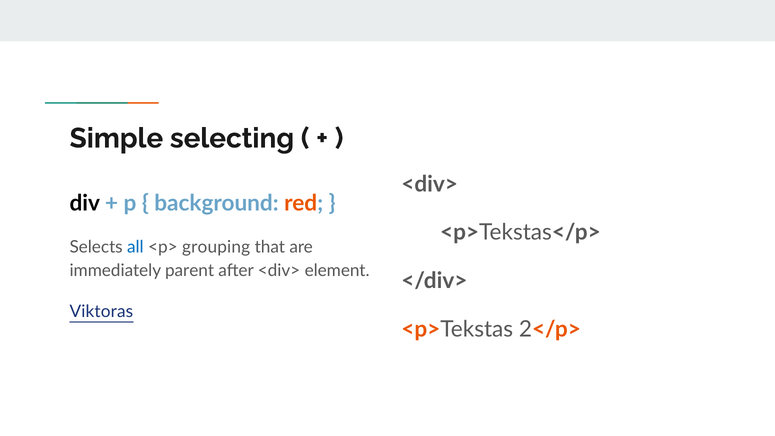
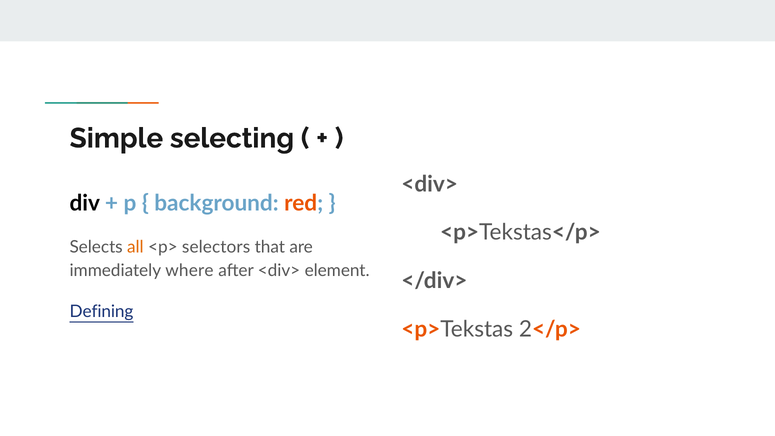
all colour: blue -> orange (135, 247)
grouping: grouping -> selectors (216, 247)
parent: parent -> where (189, 271)
Viktoras: Viktoras -> Defining (101, 312)
